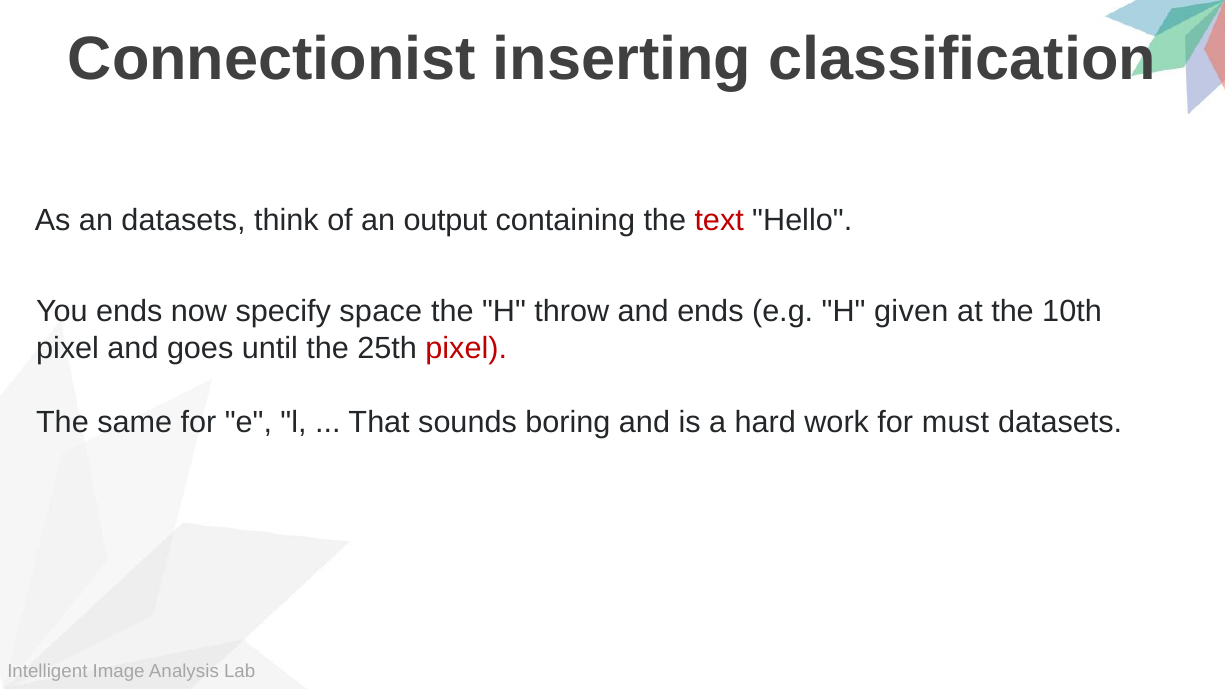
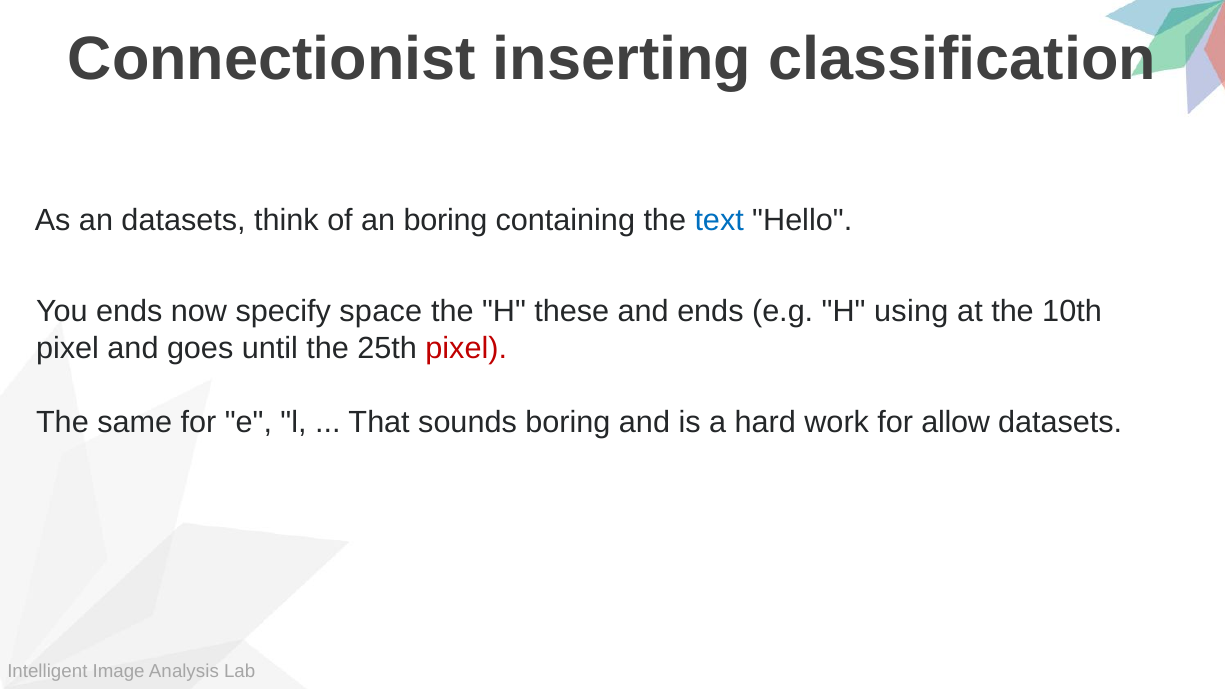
an output: output -> boring (446, 220)
text colour: red -> blue (719, 220)
throw: throw -> these (572, 312)
given: given -> using (911, 312)
must: must -> allow (956, 422)
